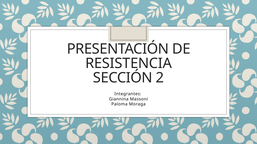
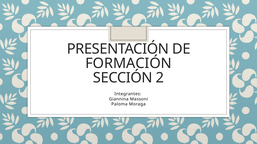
RESISTENCIA: RESISTENCIA -> FORMACIÓN (129, 64)
